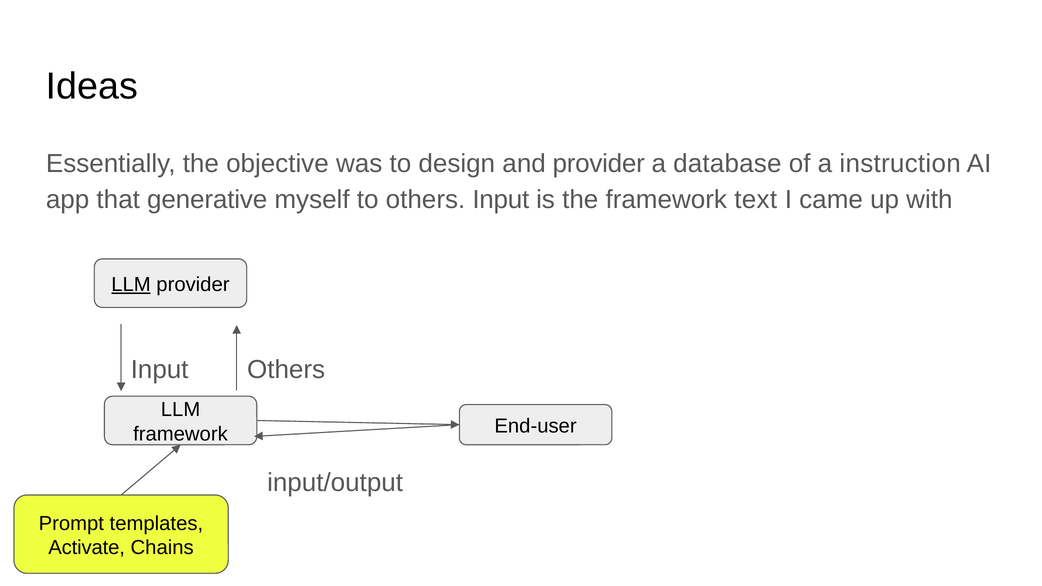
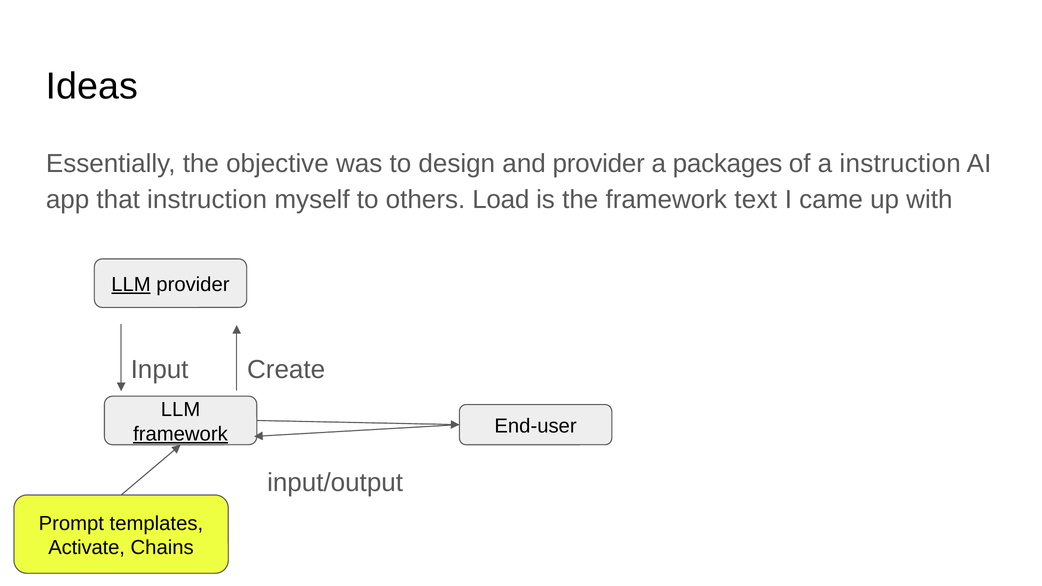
database: database -> packages (728, 164)
that generative: generative -> instruction (207, 200)
others Input: Input -> Load (501, 200)
Input Others: Others -> Create (286, 370)
framework underline: none -> present (180, 434)
